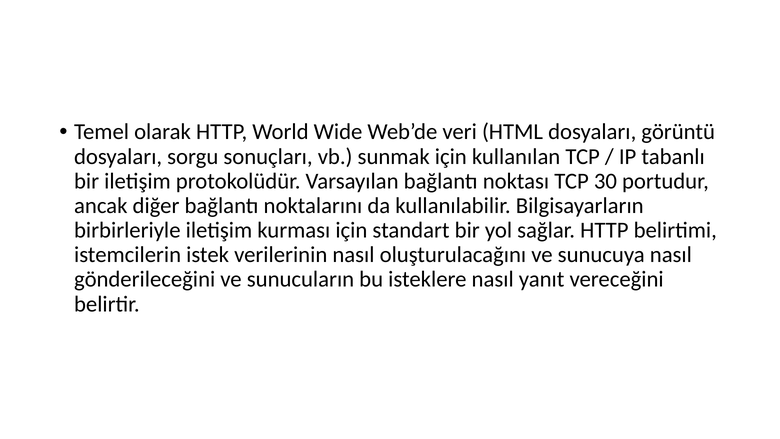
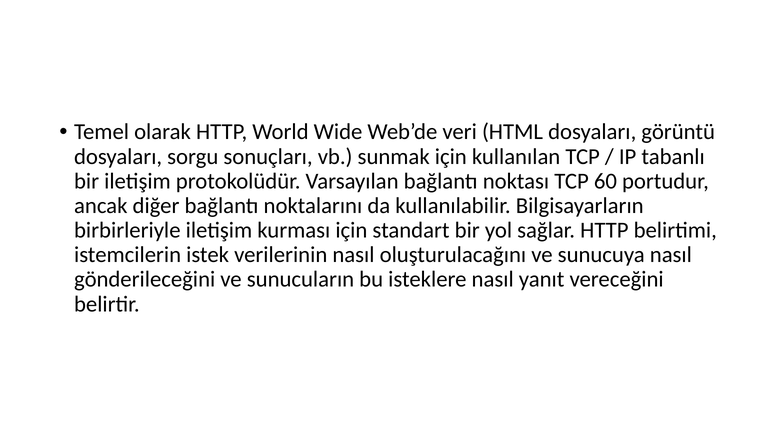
30: 30 -> 60 (605, 181)
